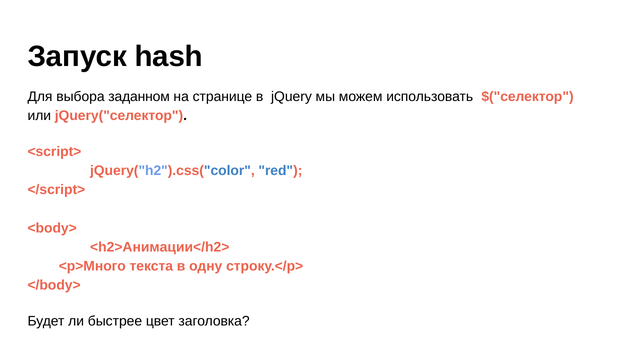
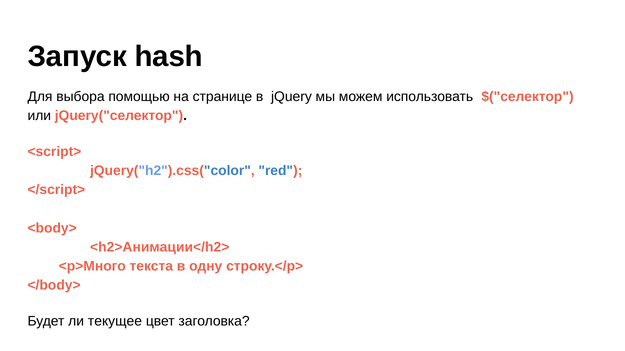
заданном: заданном -> помощью (139, 97)
быстрее: быстрее -> текущее (115, 322)
